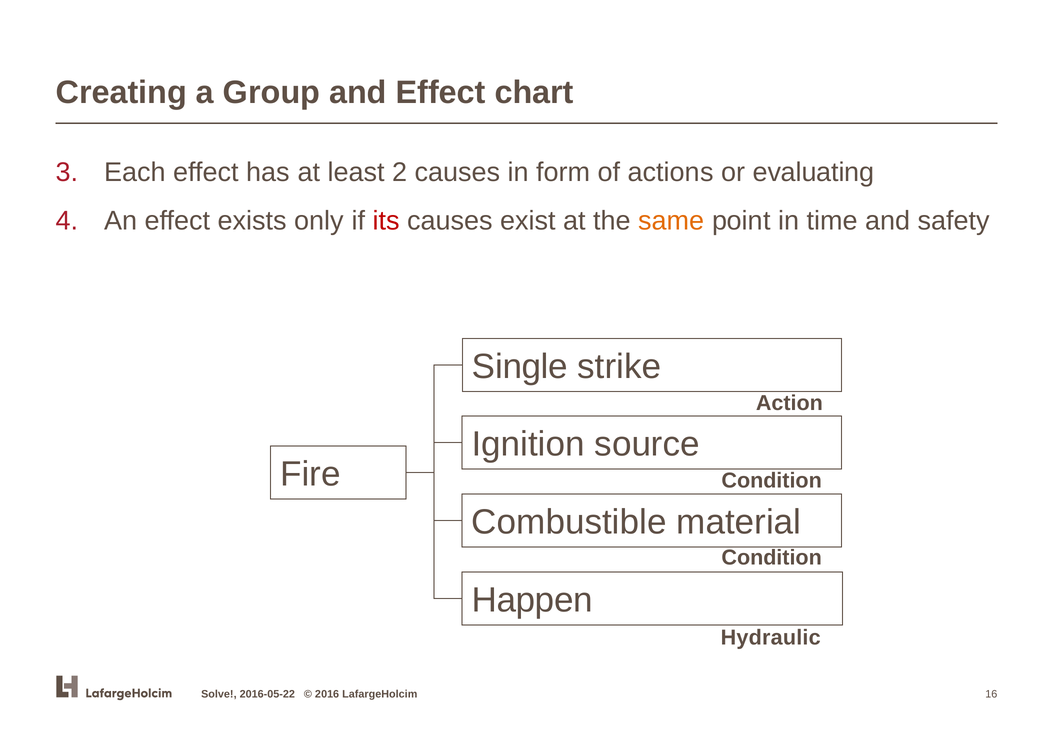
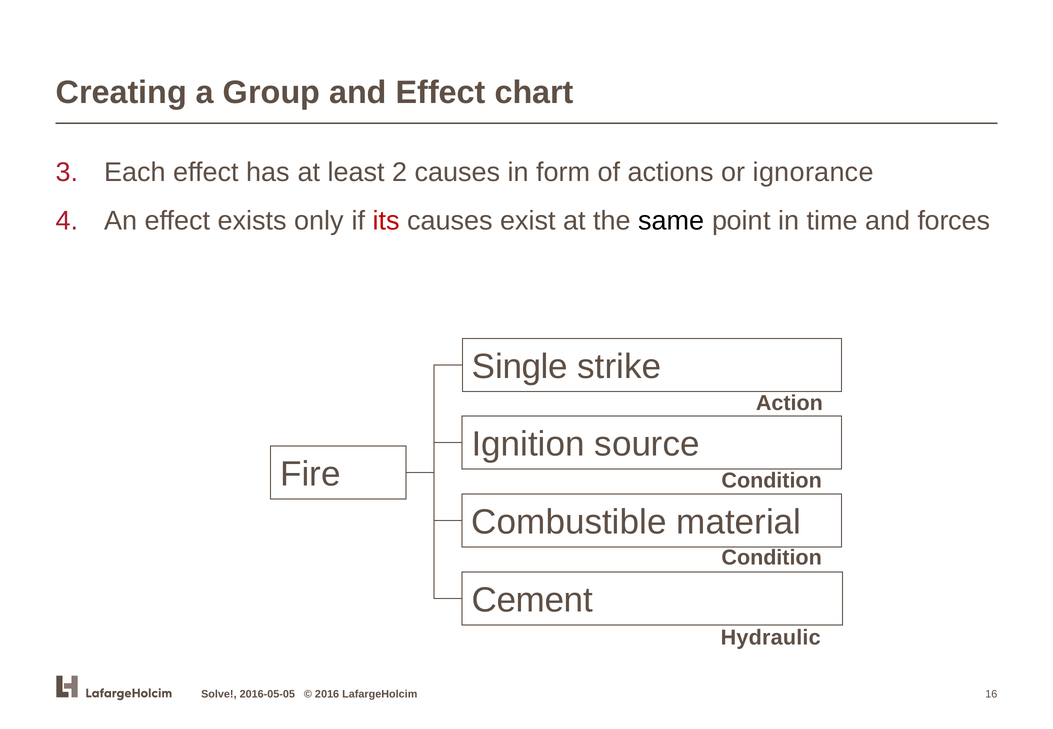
evaluating: evaluating -> ignorance (813, 172)
same colour: orange -> black (671, 221)
safety: safety -> forces (954, 221)
Happen: Happen -> Cement (532, 600)
2016-05-22: 2016-05-22 -> 2016-05-05 (267, 694)
